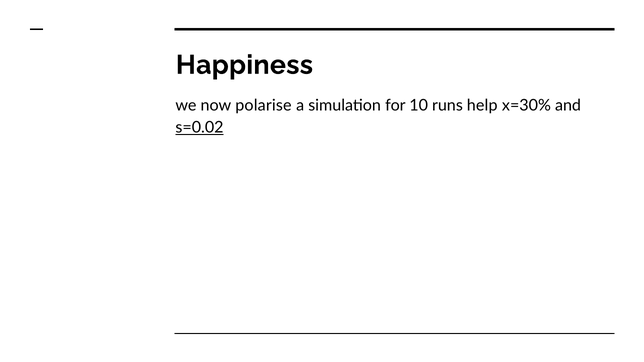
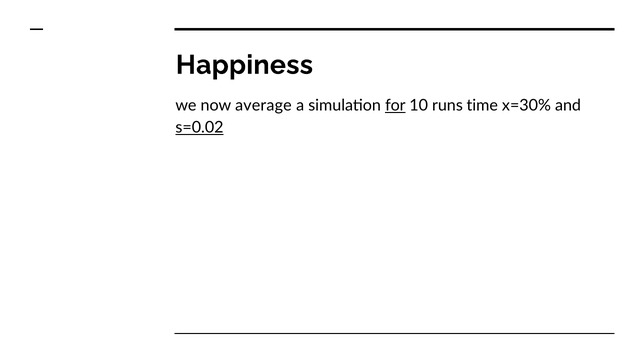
polarise: polarise -> average (263, 105)
for underline: none -> present (395, 105)
help: help -> time (482, 105)
